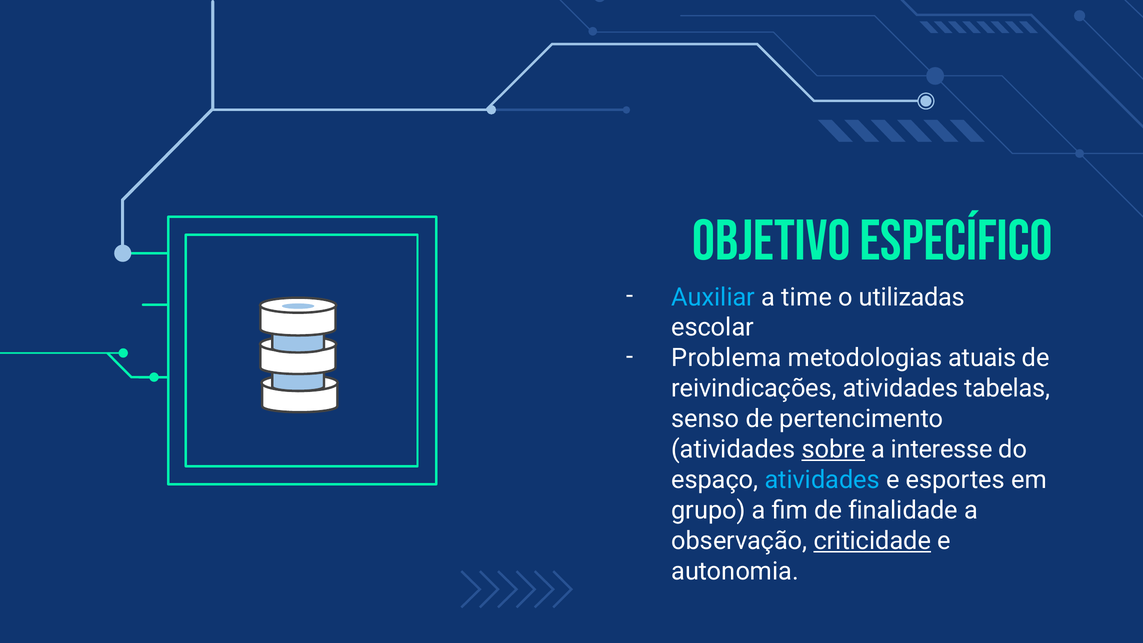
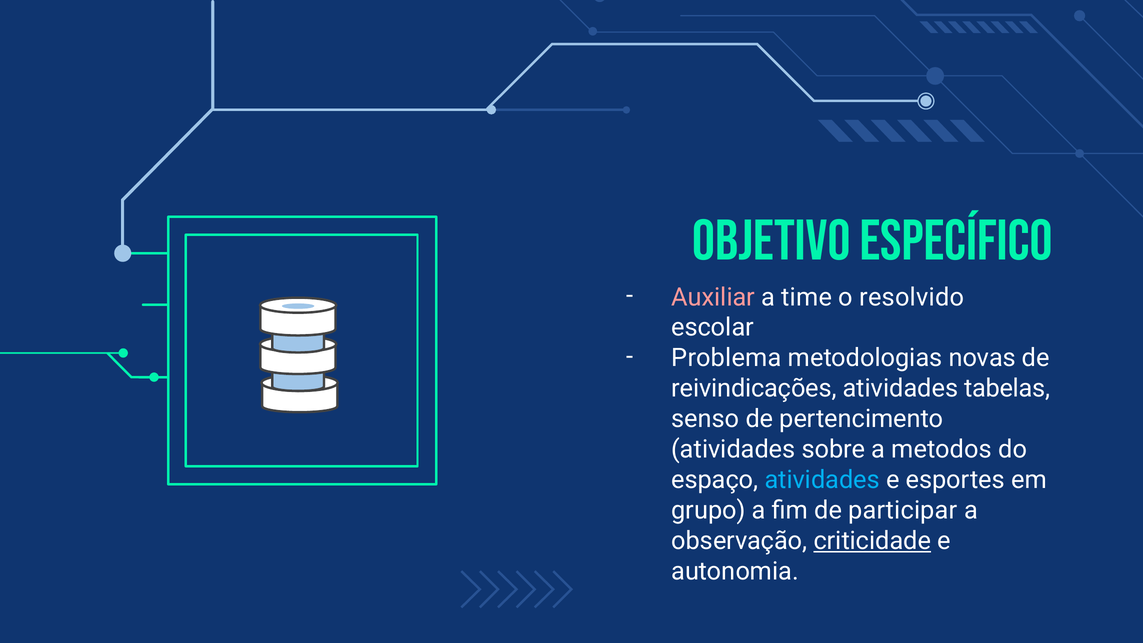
Auxiliar colour: light blue -> pink (713, 297)
utilizadas: utilizadas -> resolvido (912, 297)
atuais: atuais -> novas (982, 358)
sobre underline: present -> none (833, 449)
interesse: interesse -> metodos (942, 449)
finalidade: finalidade -> participar (903, 510)
